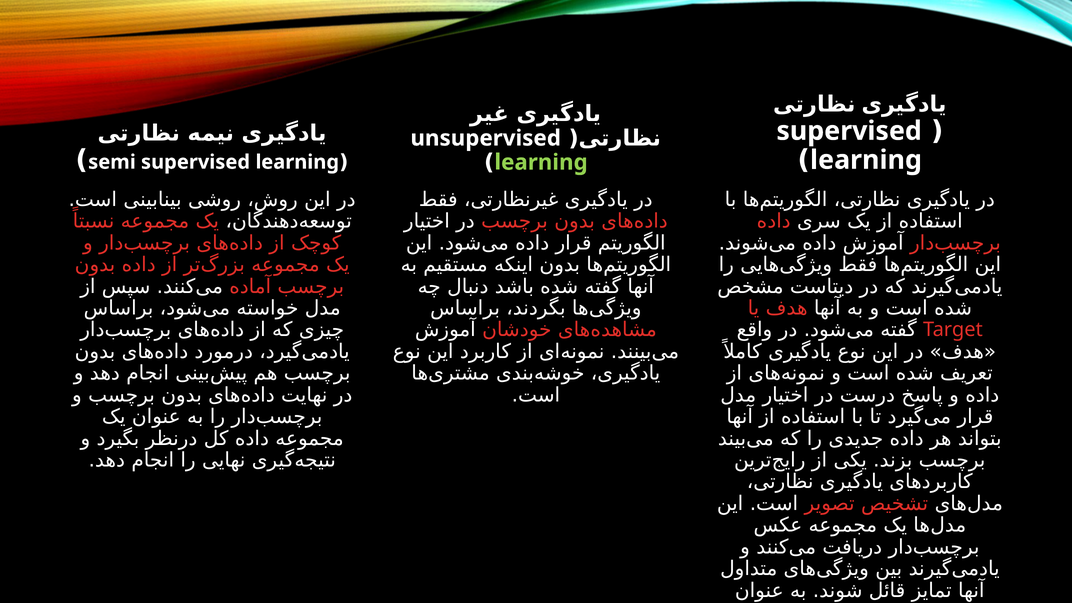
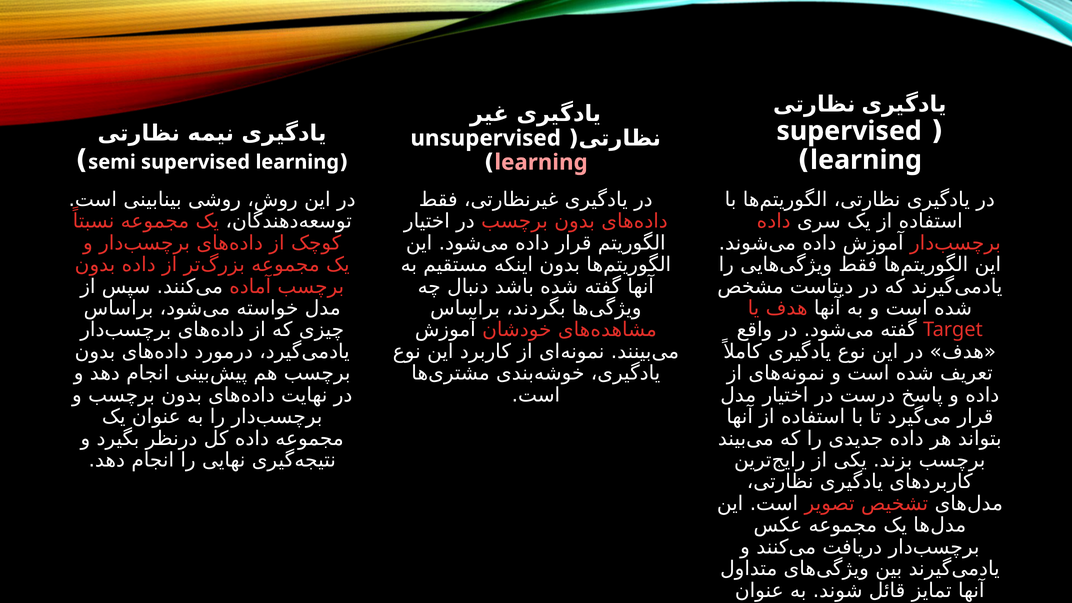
learning colour: light green -> pink (541, 162)
